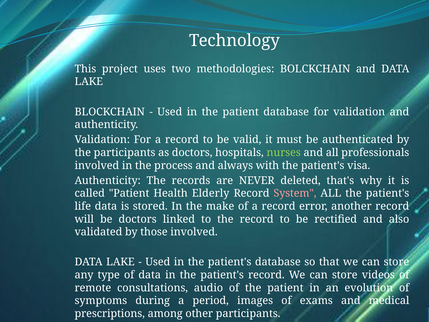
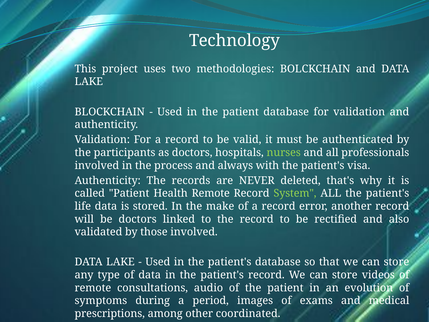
Health Elderly: Elderly -> Remote (211, 193)
System colour: pink -> light green (295, 193)
other participants: participants -> coordinated (248, 313)
